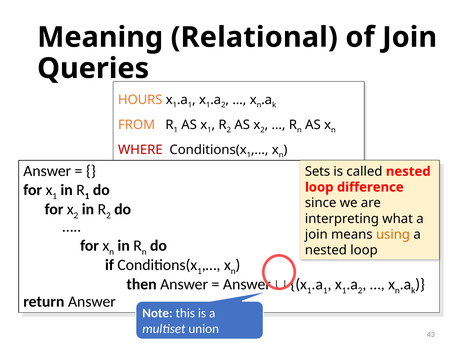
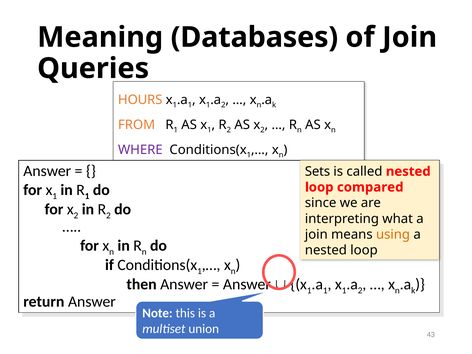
Relational: Relational -> Databases (254, 37)
WHERE colour: red -> purple (140, 150)
difference: difference -> compared (370, 187)
